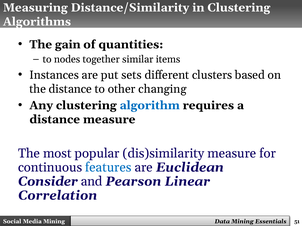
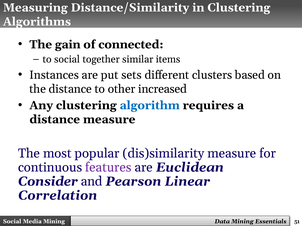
quantities: quantities -> connected (131, 45)
to nodes: nodes -> social (67, 60)
changing: changing -> increased (163, 89)
features colour: blue -> purple (108, 168)
